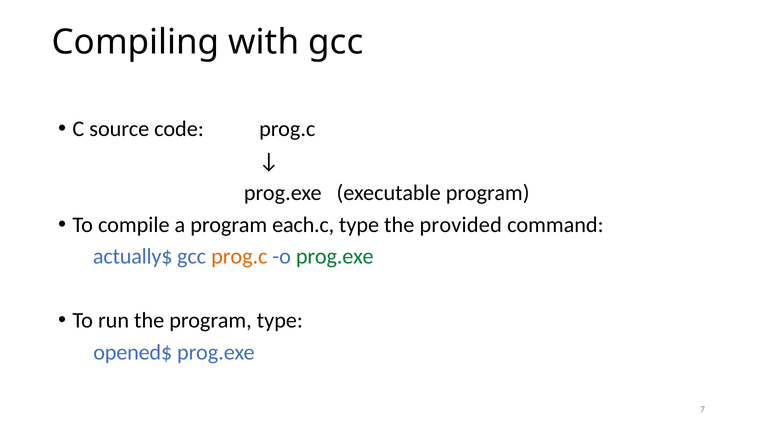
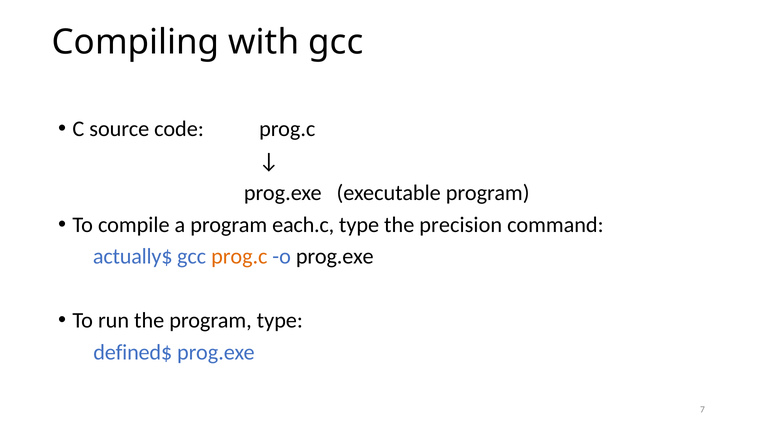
provided: provided -> precision (461, 225)
prog.exe colour: green -> black (335, 257)
opened$: opened$ -> defined$ (133, 353)
